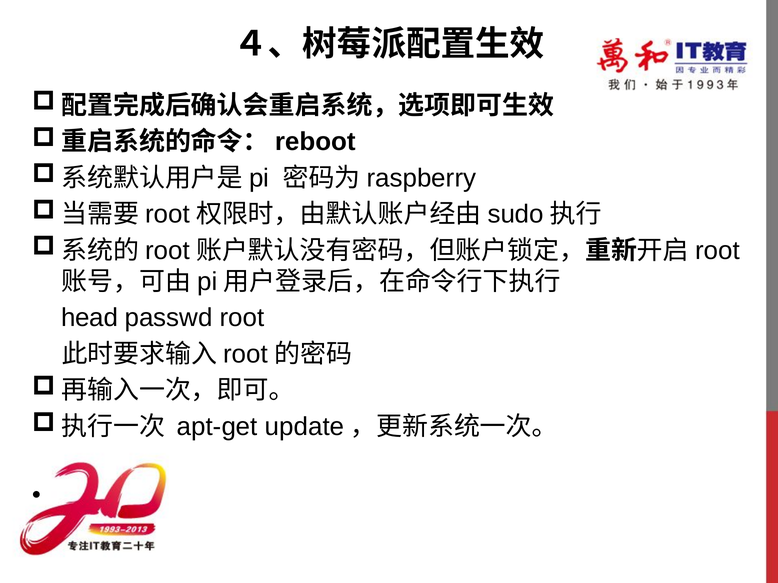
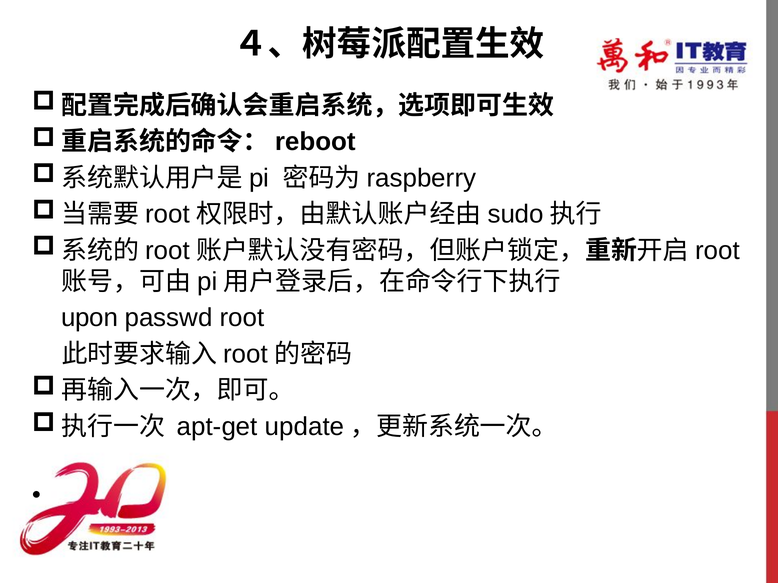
head: head -> upon (90, 318)
